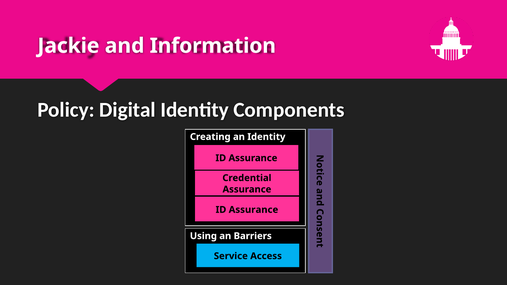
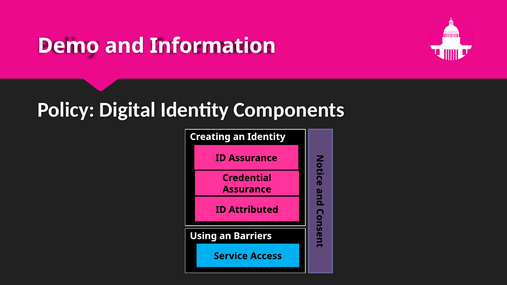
Jackie: Jackie -> Demo (68, 46)
Assurance: Assurance -> Attributed (254, 210)
